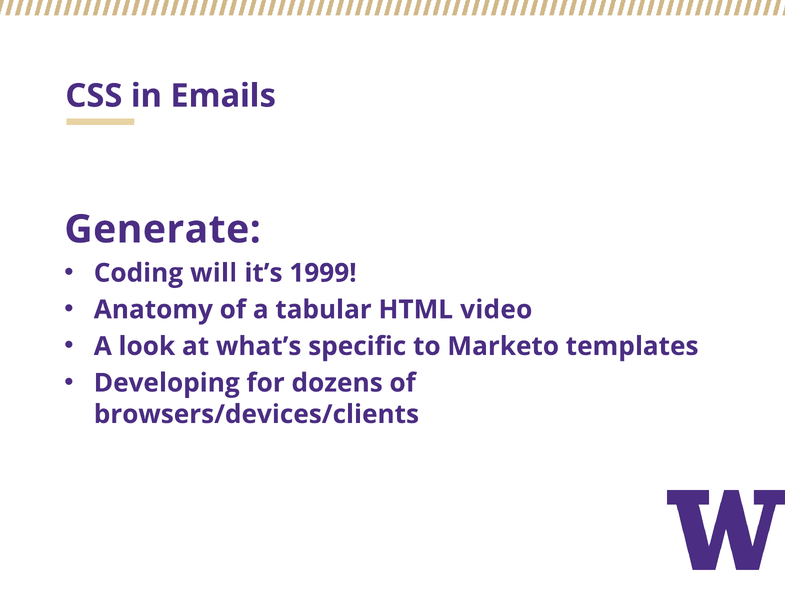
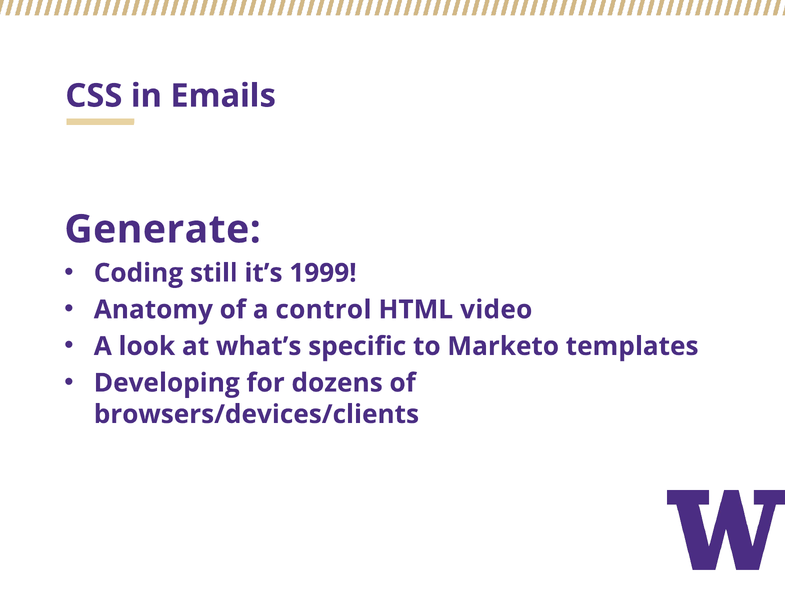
will: will -> still (214, 273)
tabular: tabular -> control (323, 310)
